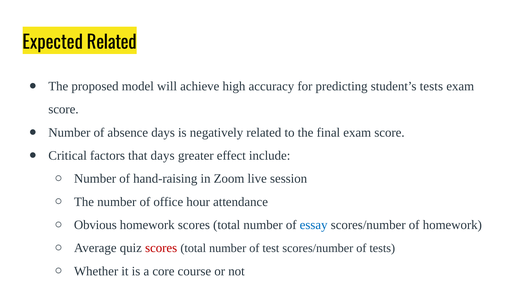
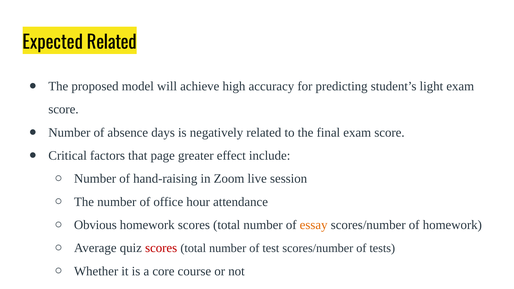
student’s tests: tests -> light (431, 86)
that days: days -> page (163, 156)
essay colour: blue -> orange (314, 225)
